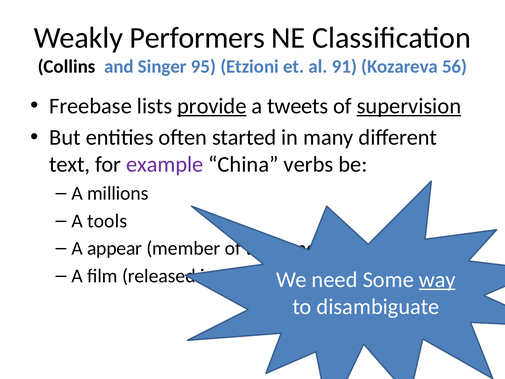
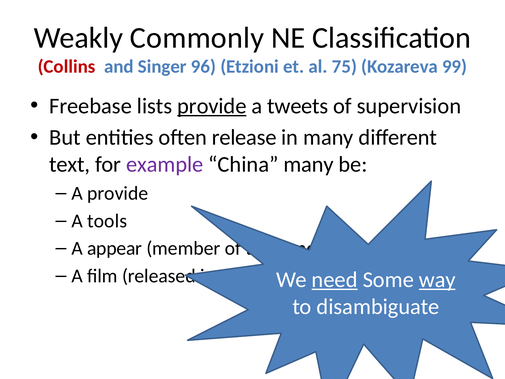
Performers: Performers -> Commonly (197, 38)
Collins colour: black -> red (67, 67)
95: 95 -> 96 (204, 67)
91: 91 -> 75 (344, 67)
56: 56 -> 99 (455, 67)
supervision underline: present -> none (409, 106)
started: started -> release (244, 137)
China verbs: verbs -> many (309, 164)
A millions: millions -> provide (118, 193)
need underline: none -> present (335, 280)
